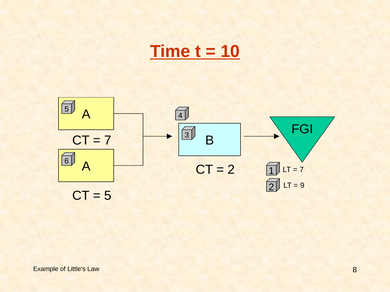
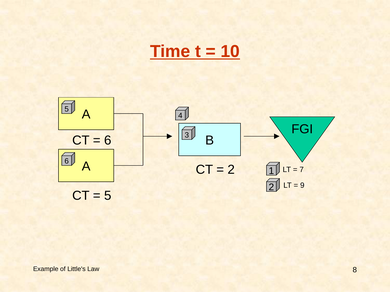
7: 7 -> 6 (108, 141)
